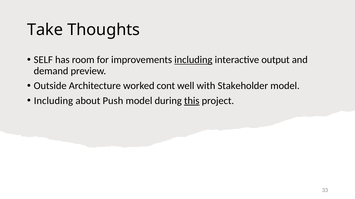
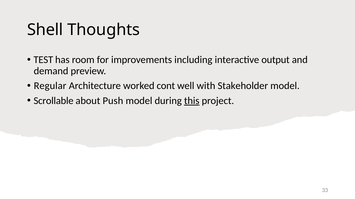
Take: Take -> Shell (45, 30)
SELF: SELF -> TEST (43, 60)
including underline: present -> none (193, 60)
Outside: Outside -> Regular (50, 86)
Including: Including -> Scrollable (54, 101)
